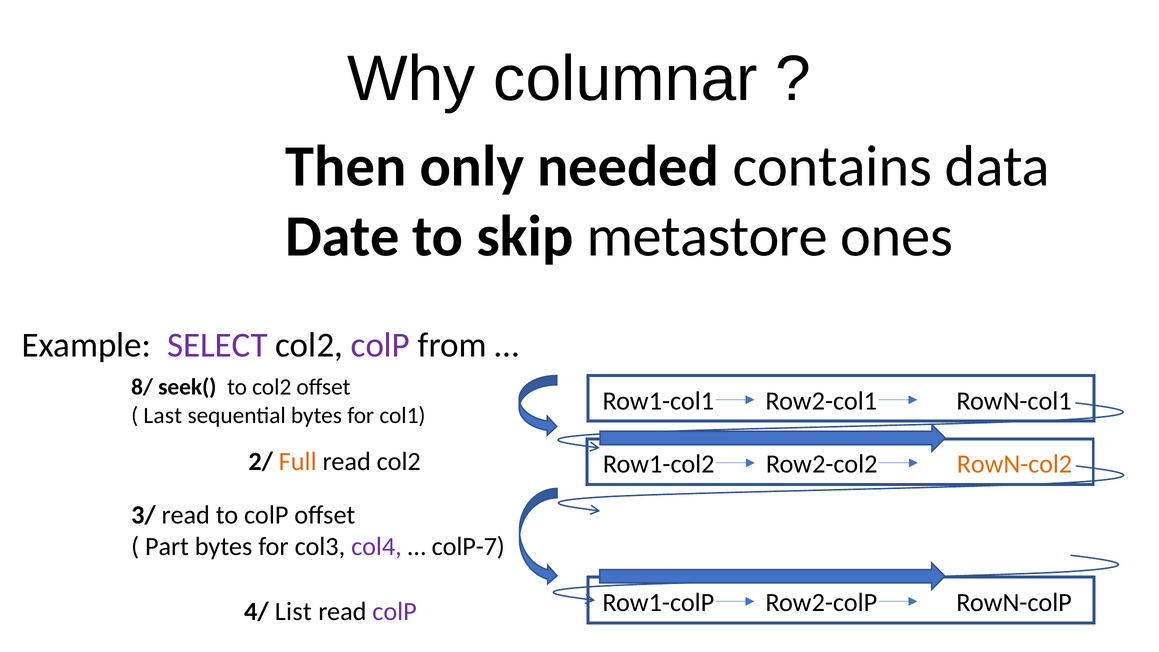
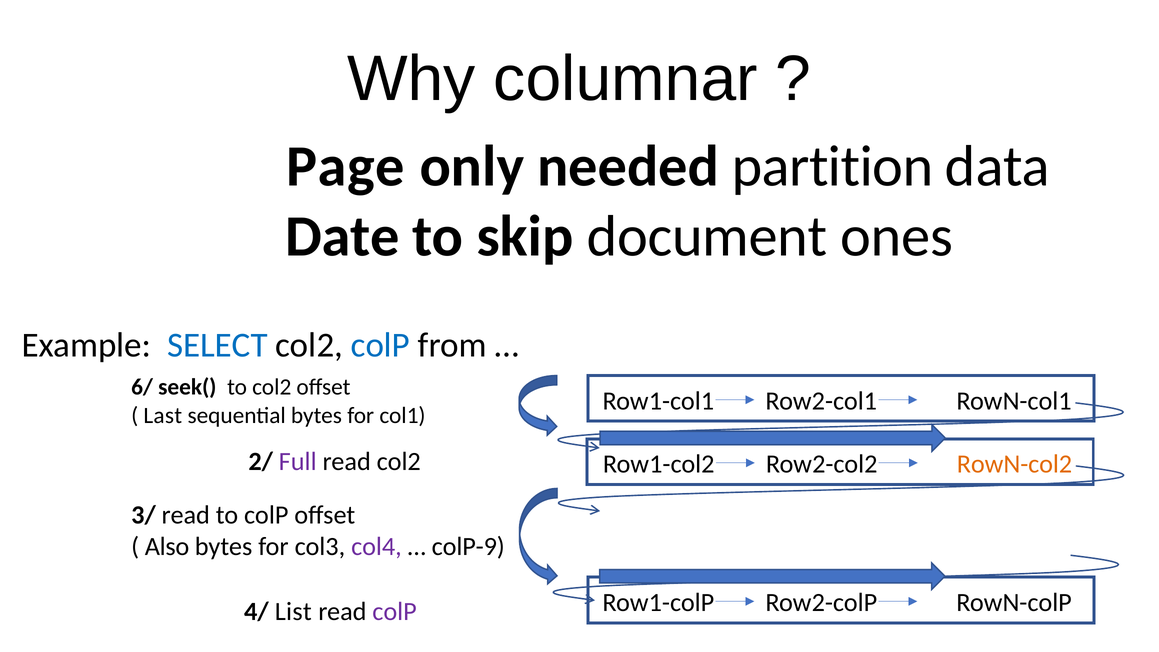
Then: Then -> Page (345, 166)
contains: contains -> partition (833, 166)
metastore: metastore -> document (707, 236)
SELECT colour: purple -> blue (217, 345)
colP colour: purple -> blue (380, 345)
8/: 8/ -> 6/ (142, 387)
Full colour: orange -> purple (298, 462)
Part: Part -> Also (167, 546)
colP-7: colP-7 -> colP-9 (468, 546)
